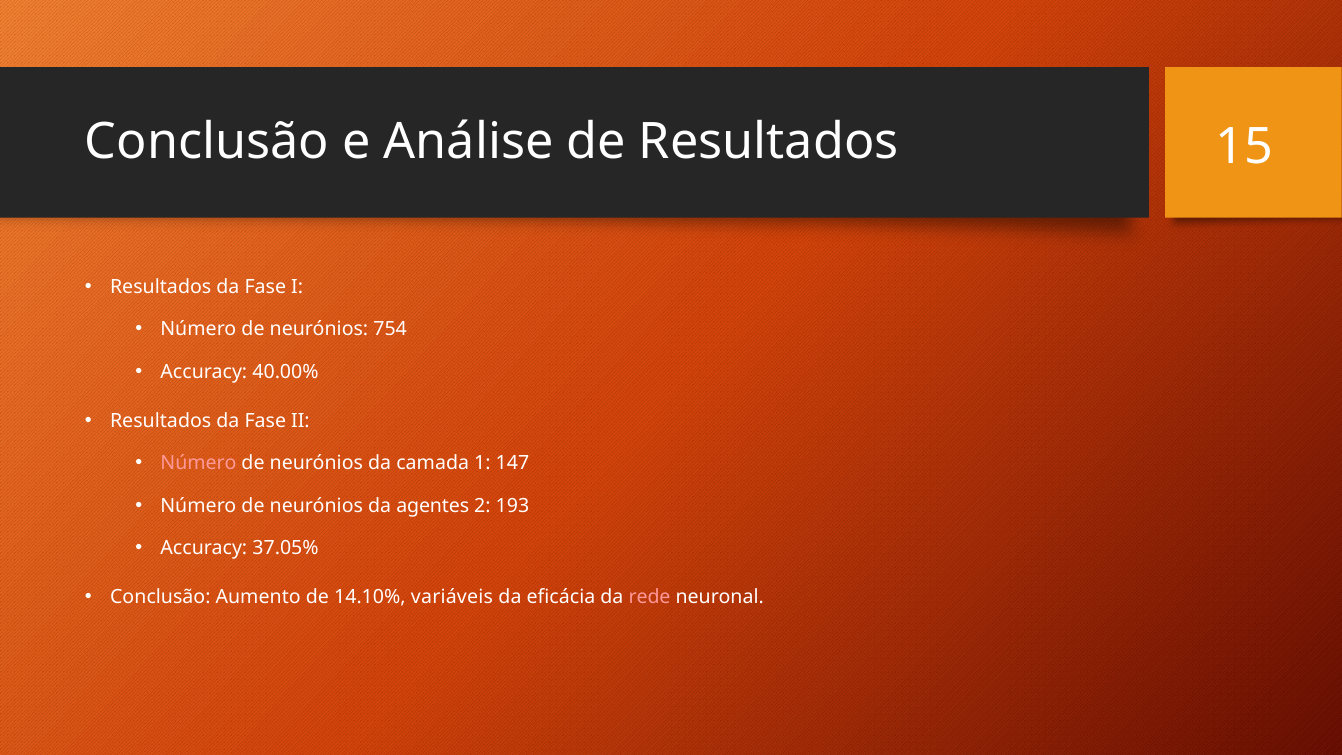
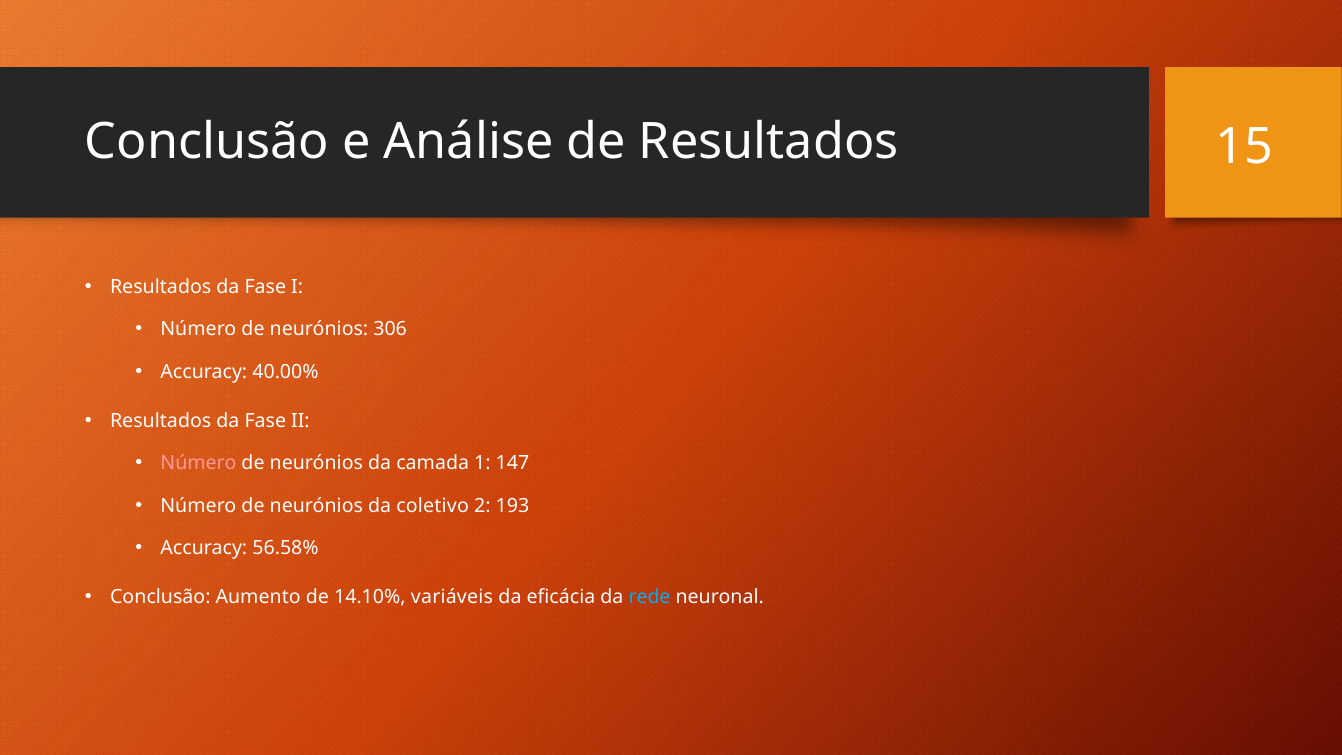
754: 754 -> 306 (390, 329)
agentes: agentes -> coletivo (433, 506)
37.05%: 37.05% -> 56.58% (286, 548)
rede colour: pink -> light blue (650, 597)
